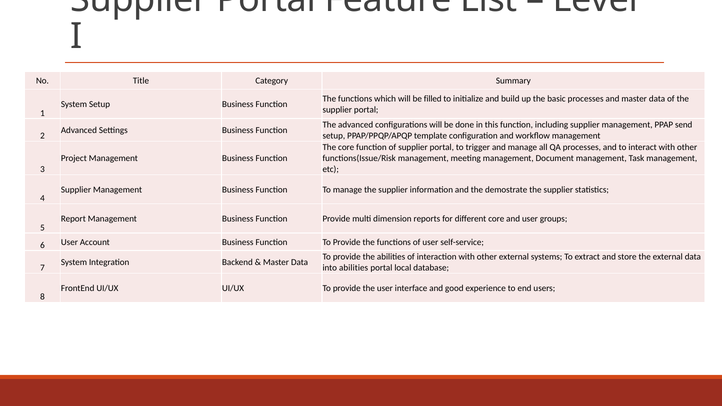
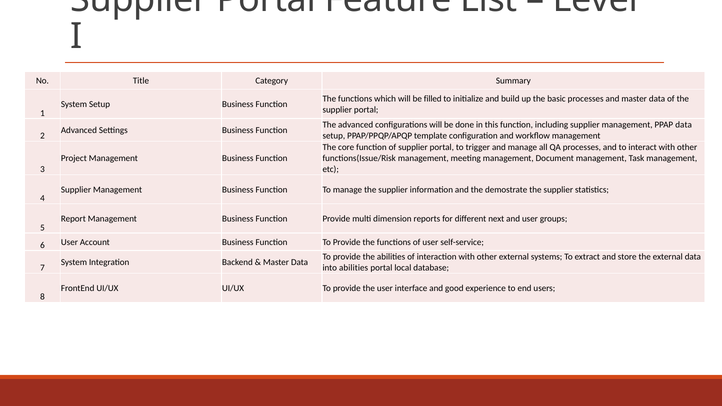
PPAP send: send -> data (684, 125)
different core: core -> next (496, 219)
